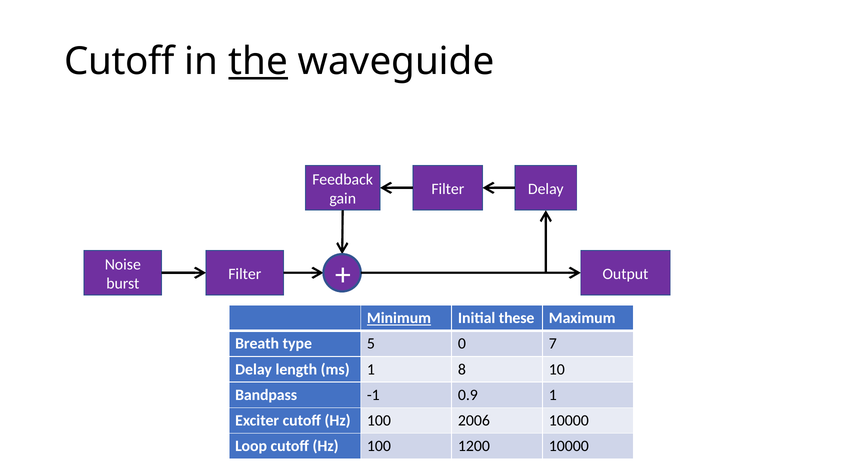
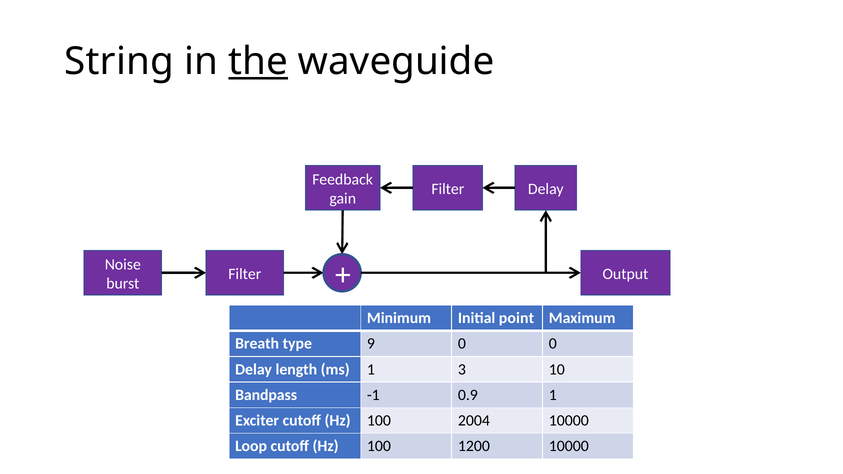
Cutoff: Cutoff -> String (119, 62)
Minimum underline: present -> none (399, 318)
these: these -> point (516, 318)
5: 5 -> 9 (371, 344)
0 7: 7 -> 0 (553, 344)
8: 8 -> 3 (462, 370)
2006: 2006 -> 2004 (474, 421)
